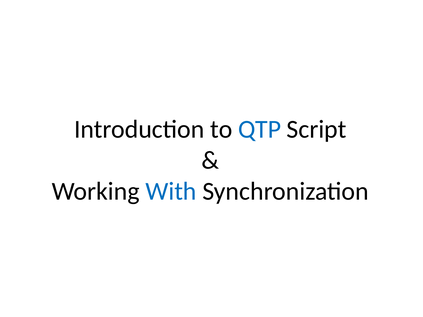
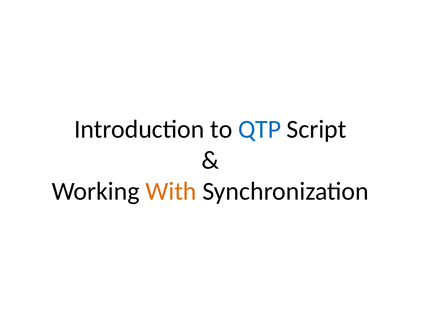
With colour: blue -> orange (171, 191)
